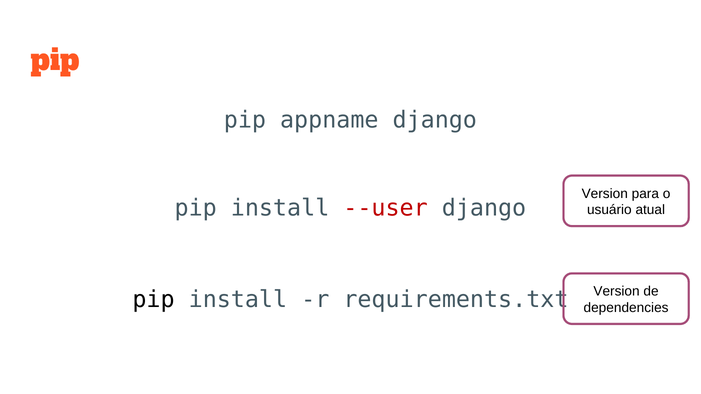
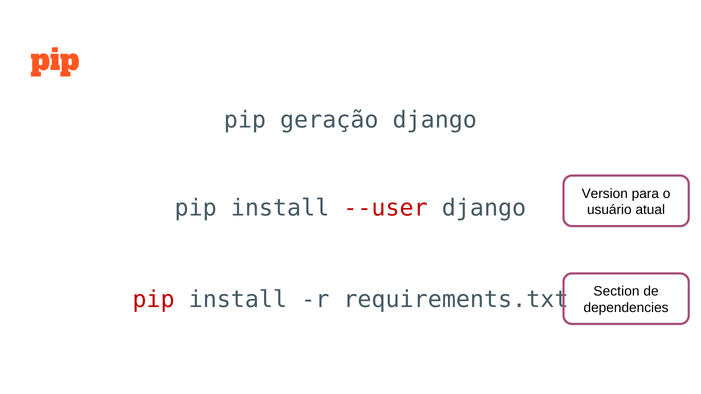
appname: appname -> geração (329, 120)
Version: Version -> Section (616, 292)
pip colour: black -> red (154, 300)
